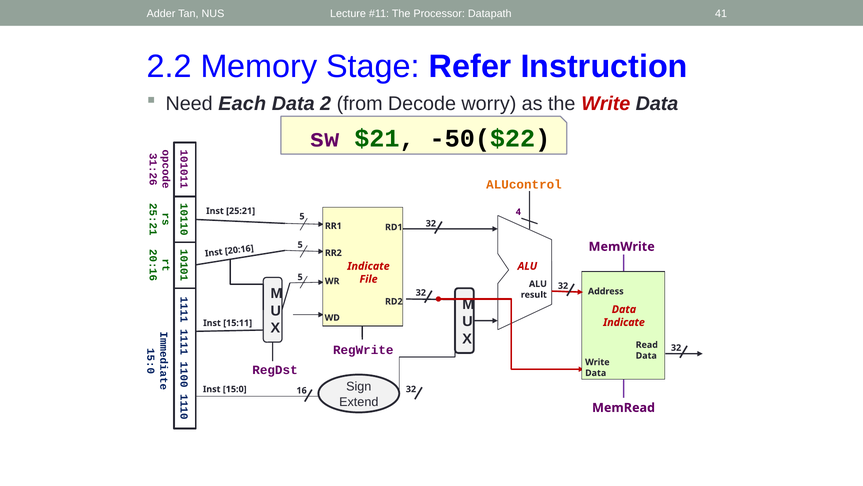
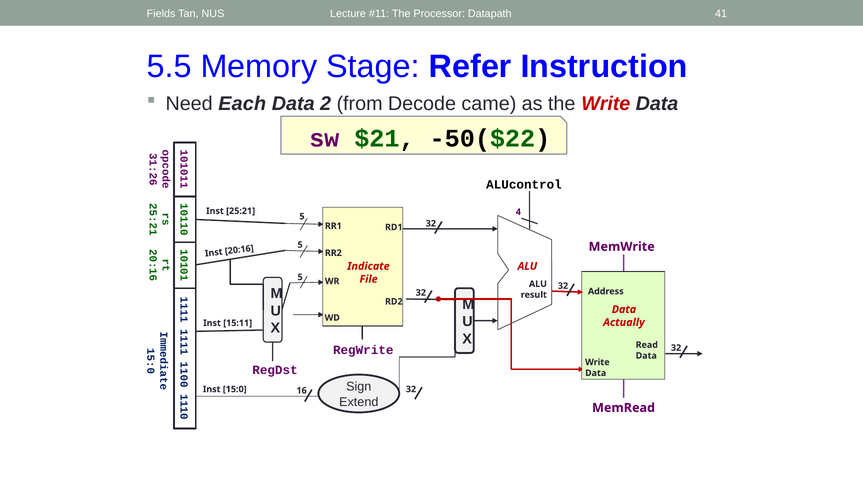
Adder: Adder -> Fields (161, 14)
2.2: 2.2 -> 5.5 (169, 66)
worry: worry -> came (489, 104)
ALUcontrol colour: orange -> black (524, 184)
Indicate: Indicate -> Actually (624, 322)
